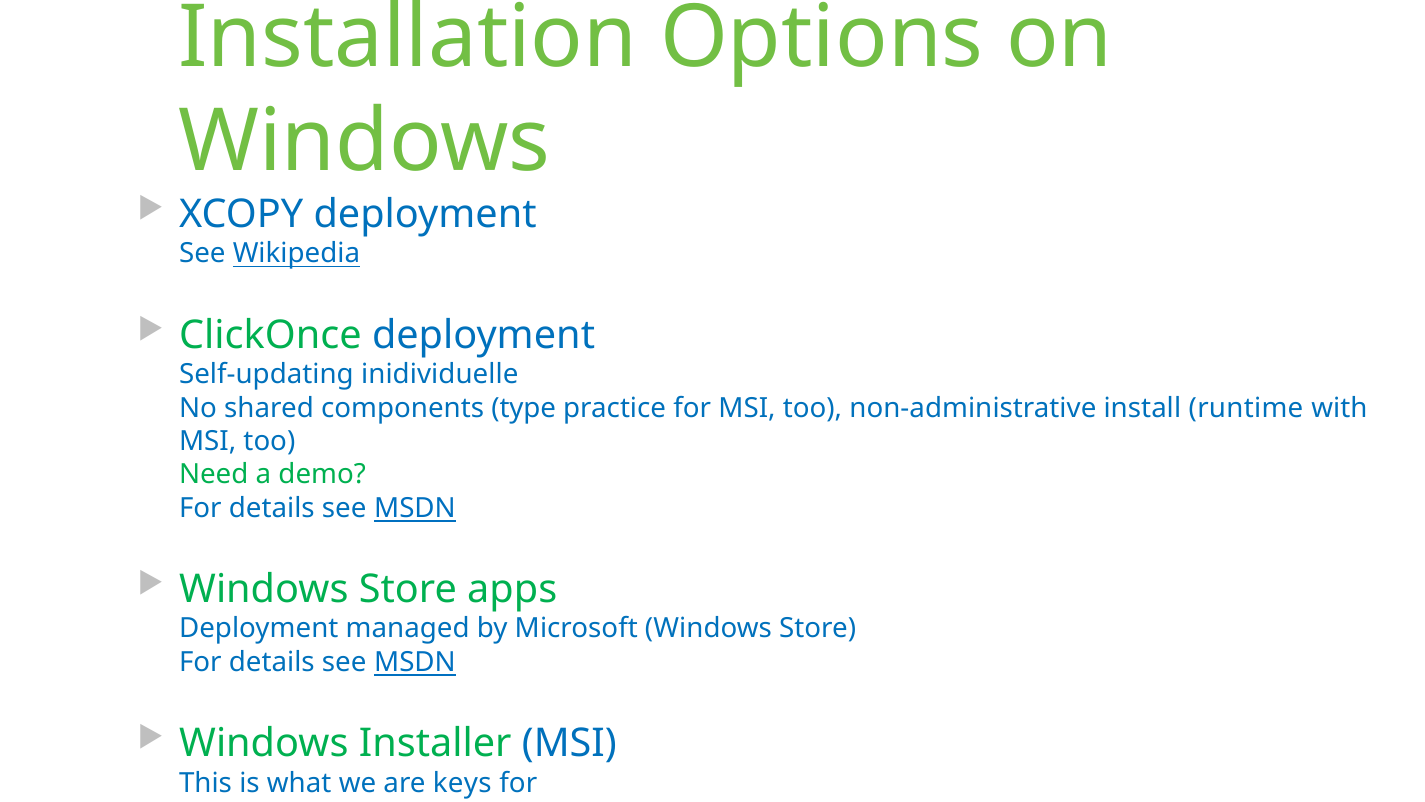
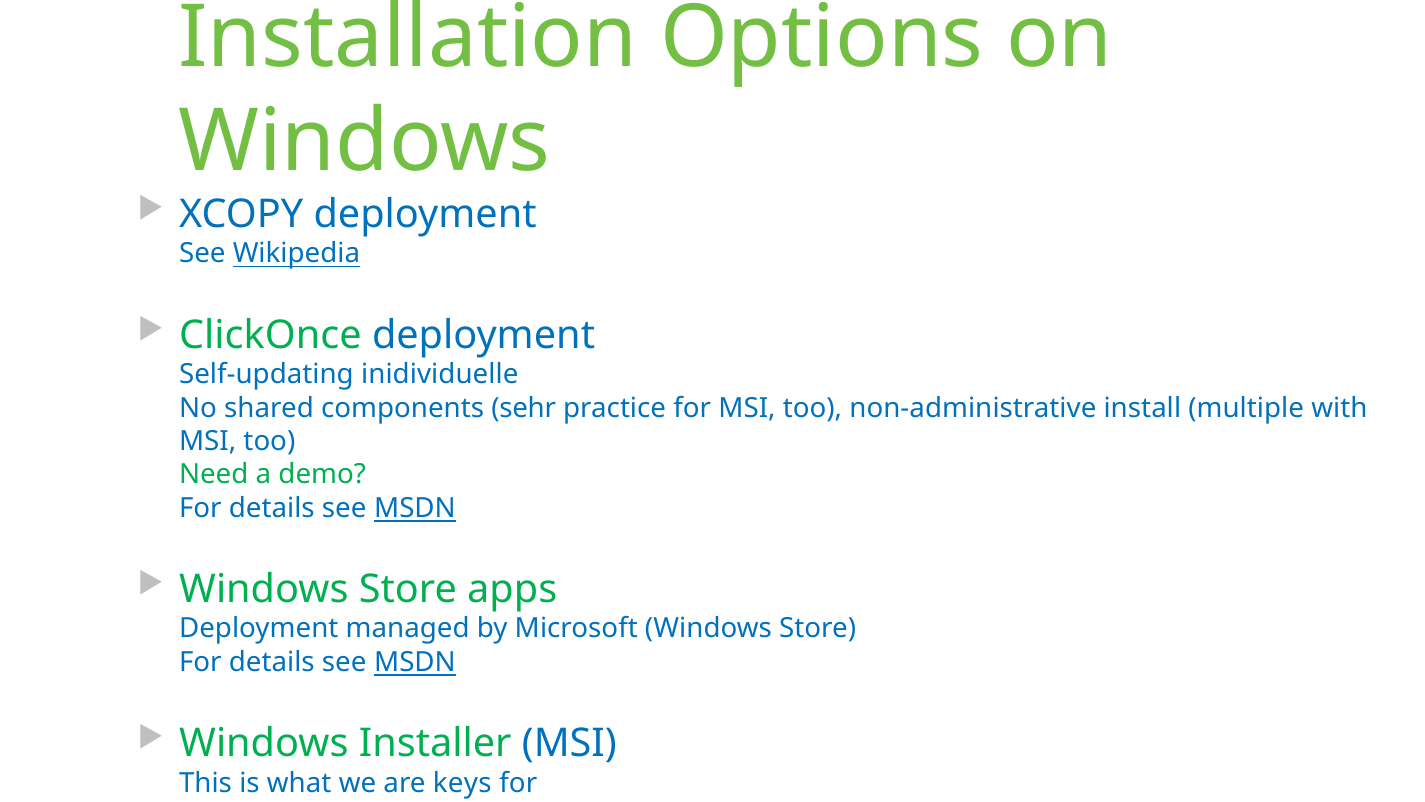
type: type -> sehr (524, 408)
runtime: runtime -> multiple (1246, 408)
